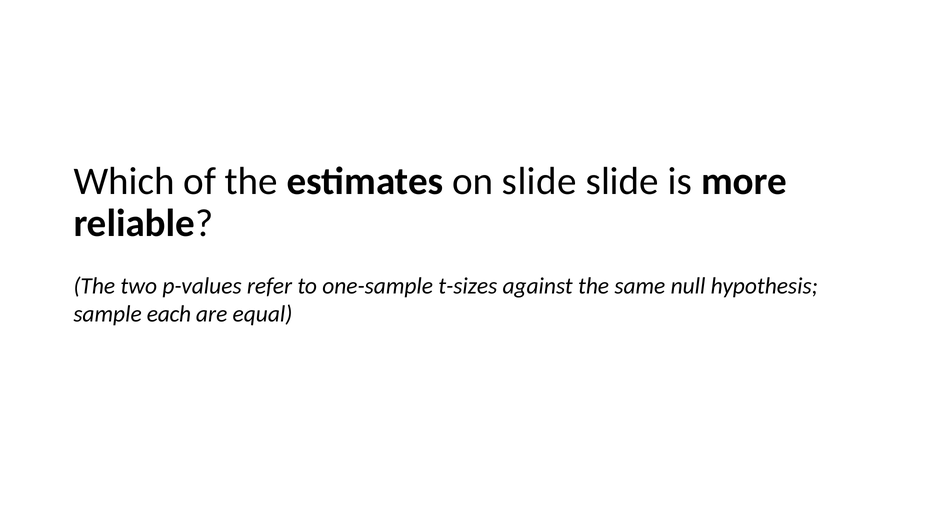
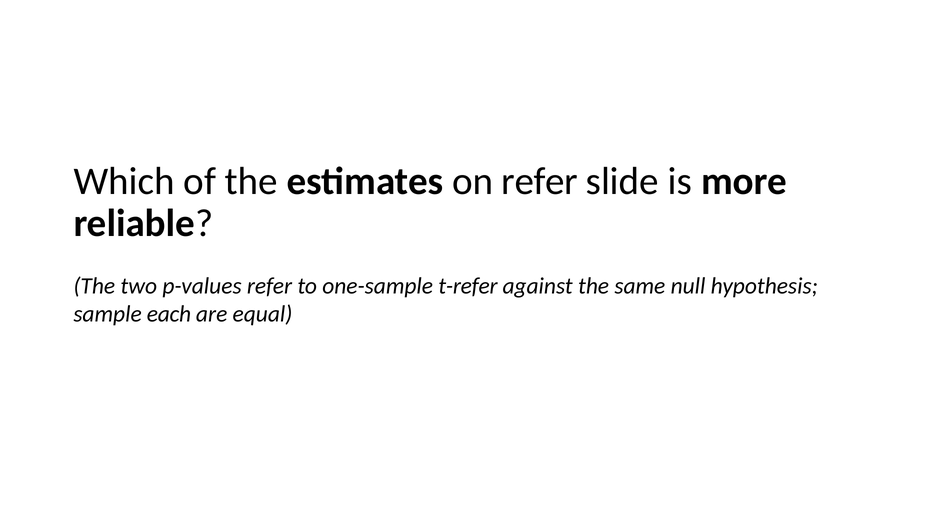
on slide: slide -> refer (540, 181)
t-sizes: t-sizes -> t-refer (468, 286)
